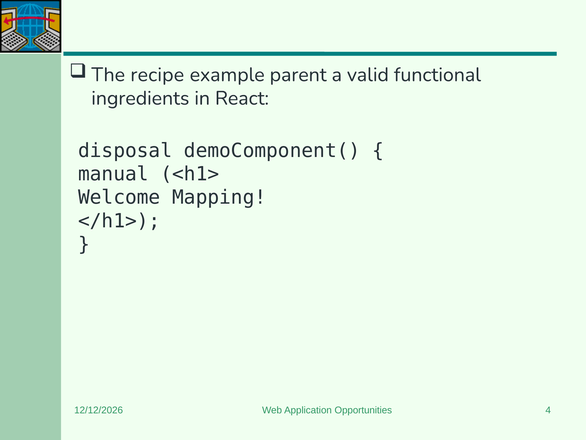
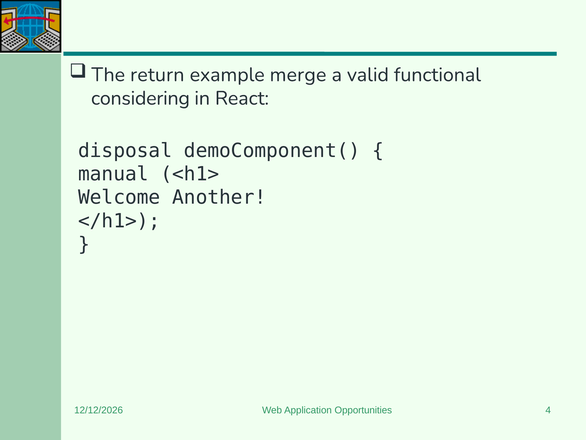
recipe: recipe -> return (157, 75)
parent: parent -> merge (298, 75)
ingredients: ingredients -> considering (140, 98)
Mapping: Mapping -> Another (219, 197)
